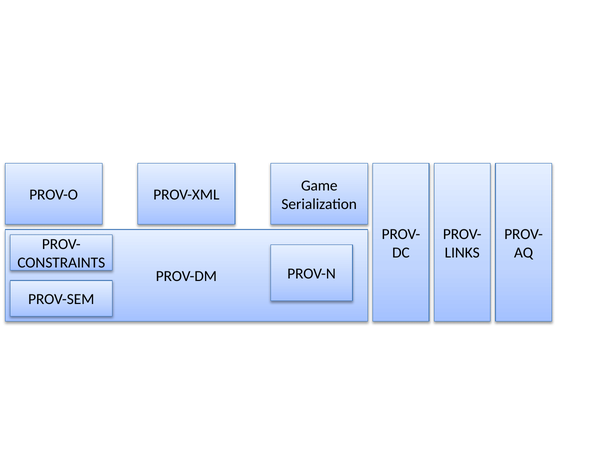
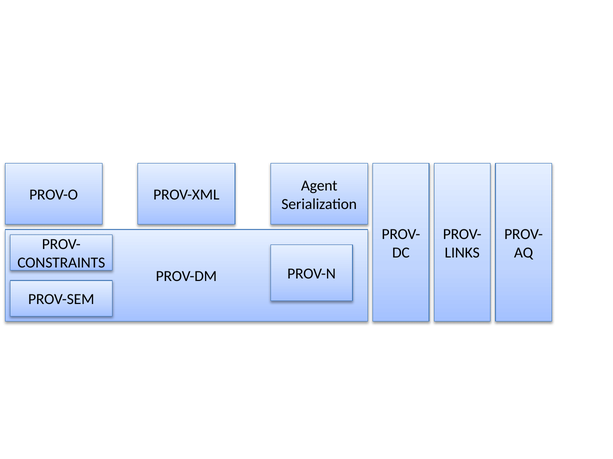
Game: Game -> Agent (319, 186)
